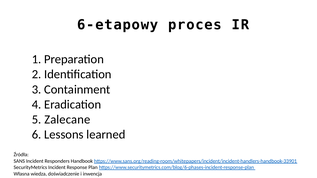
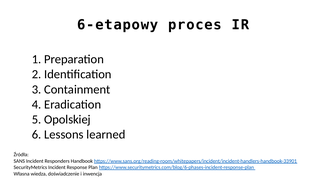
Zalecane: Zalecane -> Opolskiej (67, 120)
